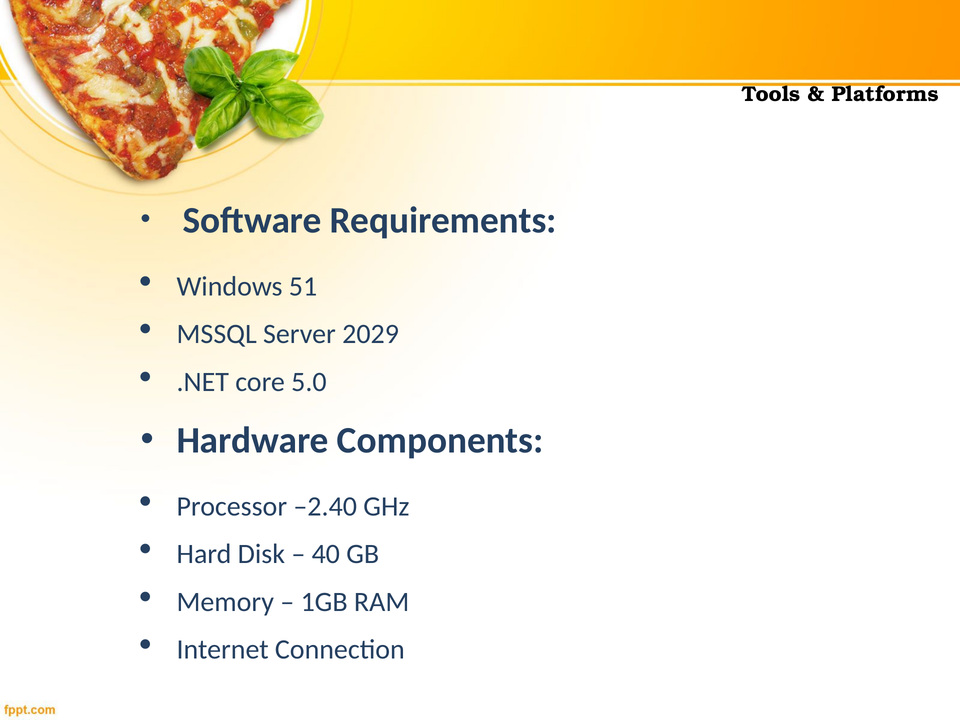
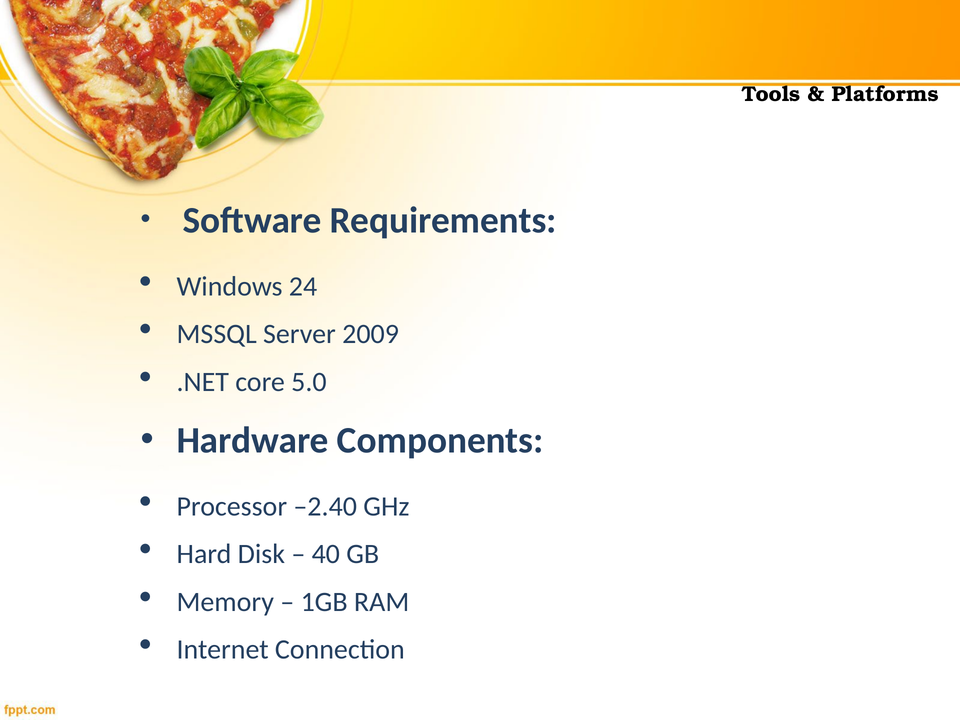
51: 51 -> 24 (303, 287)
2029: 2029 -> 2009 (371, 334)
